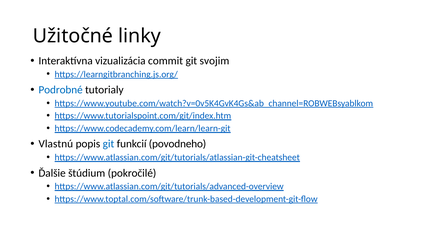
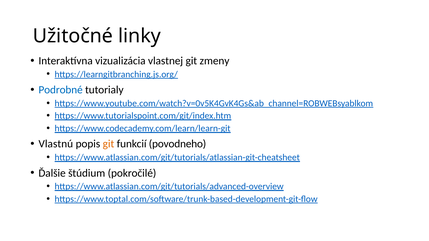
commit: commit -> vlastnej (166, 61)
svojim: svojim -> zmeny (215, 61)
git colour: blue -> orange (108, 144)
